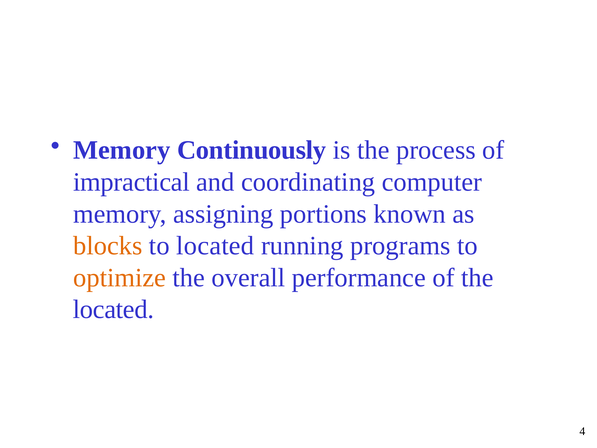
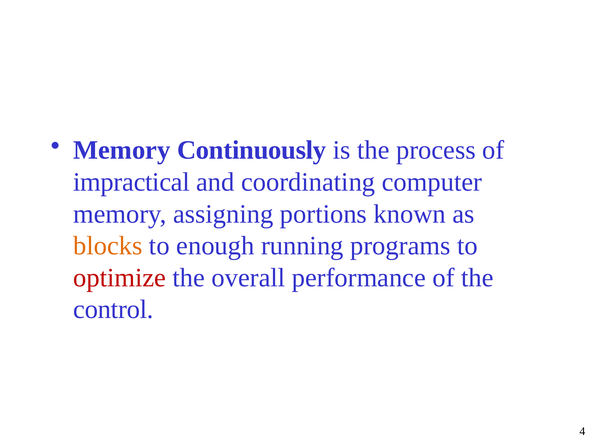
to located: located -> enough (215, 246)
optimize colour: orange -> red (120, 277)
located: located -> control (113, 309)
